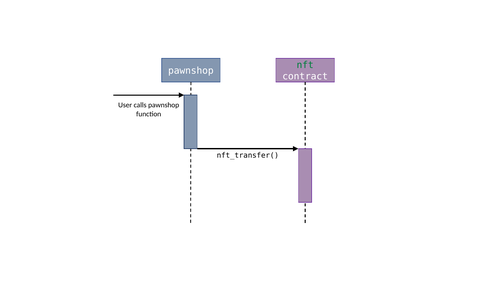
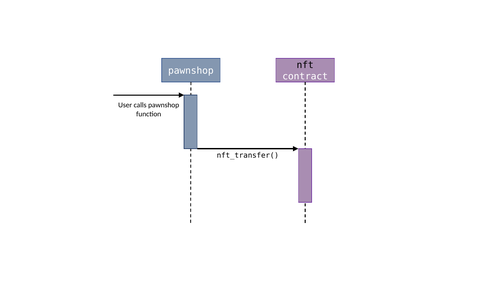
nft colour: green -> black (305, 65)
